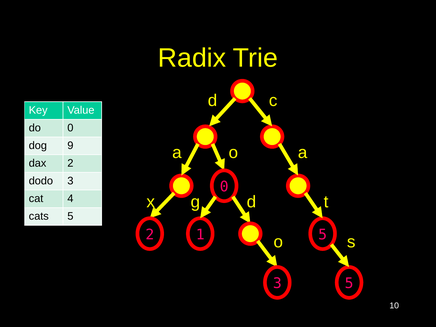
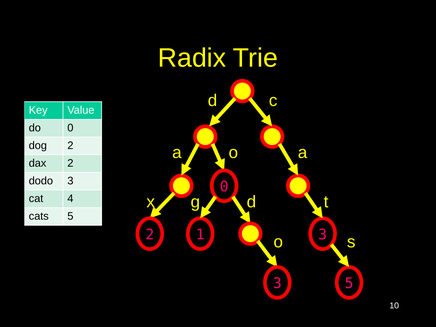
dog 9: 9 -> 2 (70, 145)
o 5: 5 -> 3 (323, 235)
